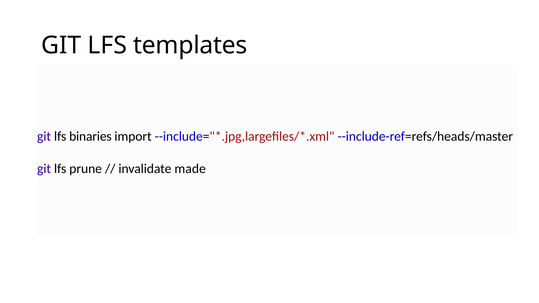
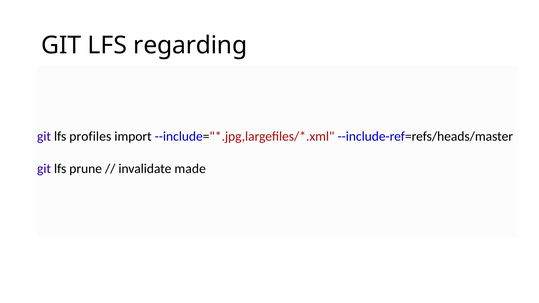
templates: templates -> regarding (190, 45)
binaries: binaries -> profiles (90, 136)
